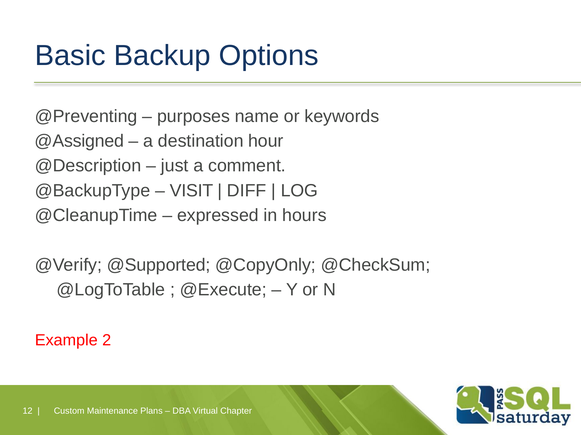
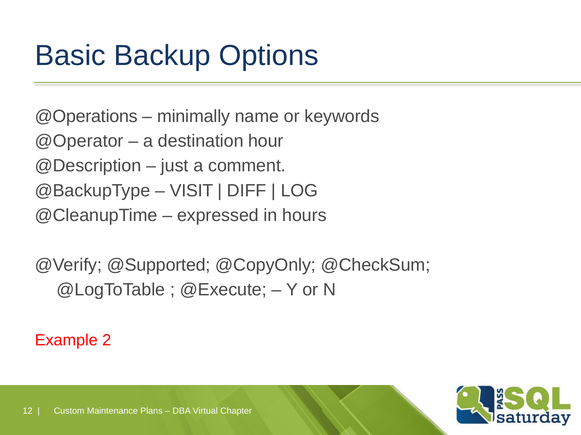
@Preventing: @Preventing -> @Operations (86, 116)
purposes: purposes -> minimally (194, 116)
@Assigned: @Assigned -> @Operator (79, 141)
